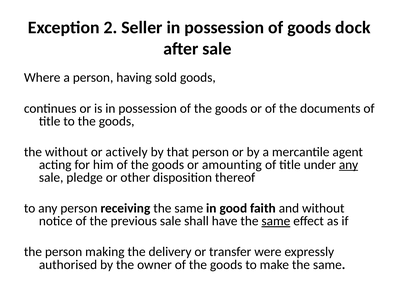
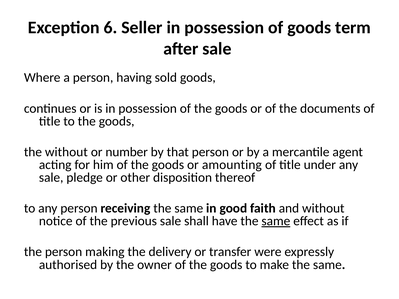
2: 2 -> 6 (110, 28)
dock: dock -> term (353, 28)
actively: actively -> number (127, 152)
any underline: present -> none (349, 165)
